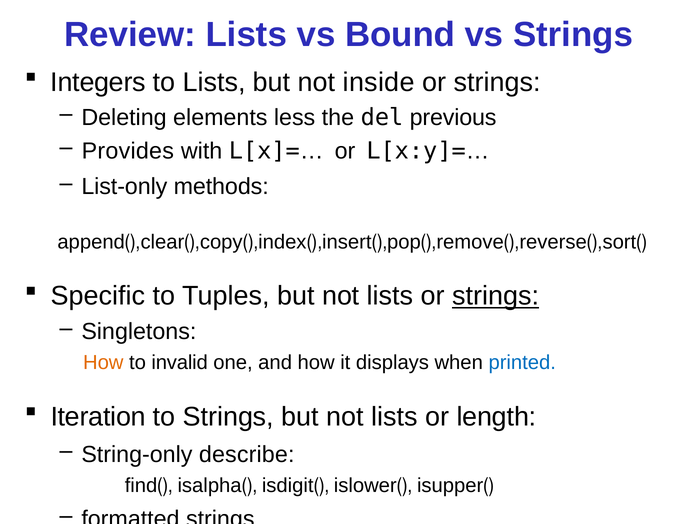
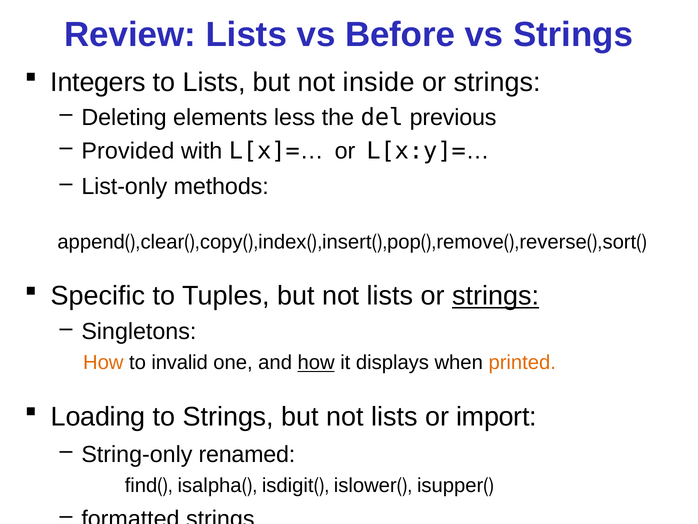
Bound: Bound -> Before (400, 35)
Provides: Provides -> Provided (128, 151)
how underline: none -> present (316, 362)
printed colour: blue -> orange (522, 362)
Iteration: Iteration -> Loading (98, 416)
length: length -> import (497, 416)
describe: describe -> renamed (247, 454)
